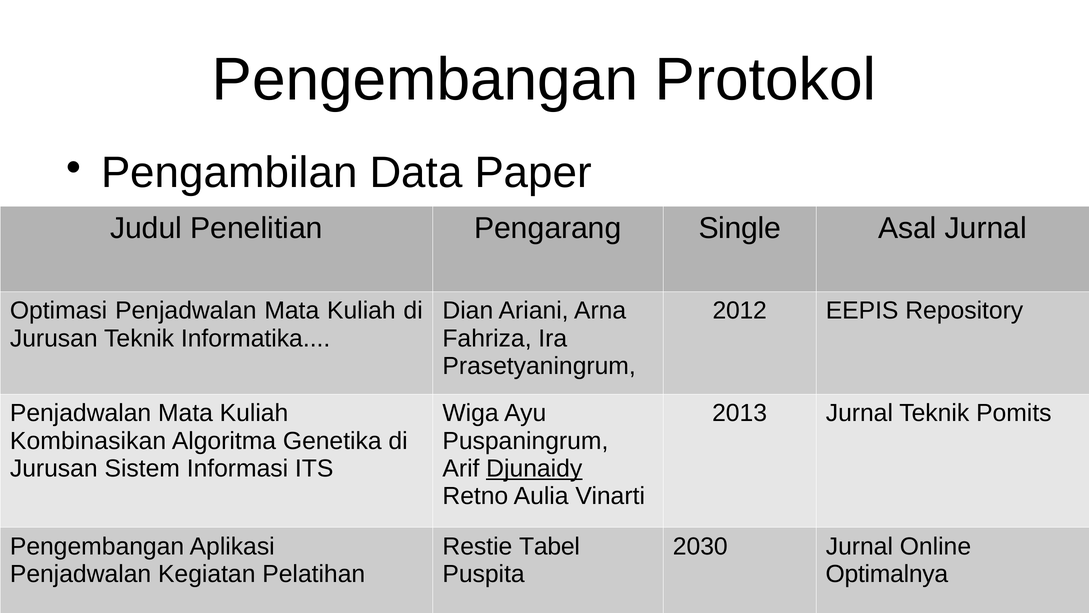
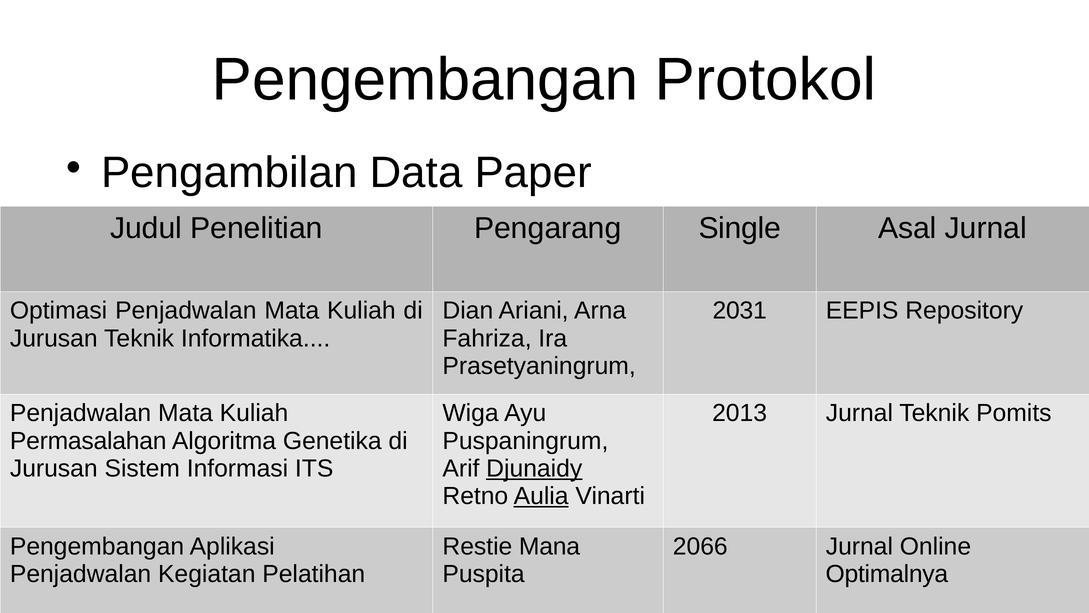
2012: 2012 -> 2031 (740, 311)
Kombinasikan: Kombinasikan -> Permasalahan (88, 441)
Aulia underline: none -> present (541, 496)
Tabel: Tabel -> Mana (549, 546)
2030: 2030 -> 2066 (700, 546)
